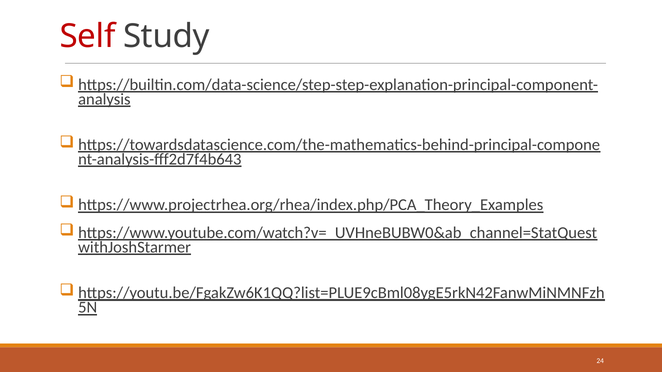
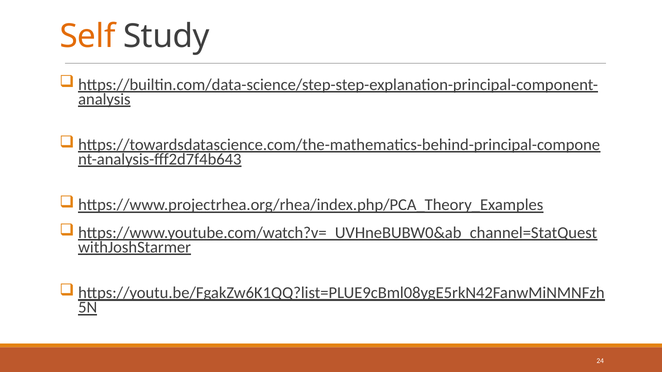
Self colour: red -> orange (88, 36)
